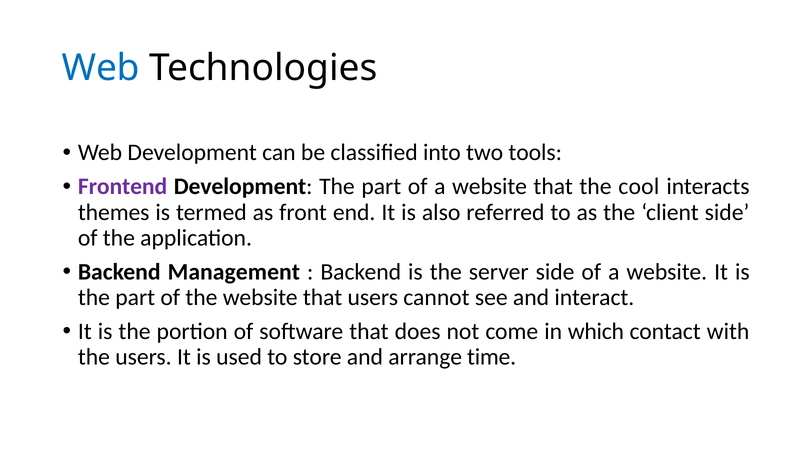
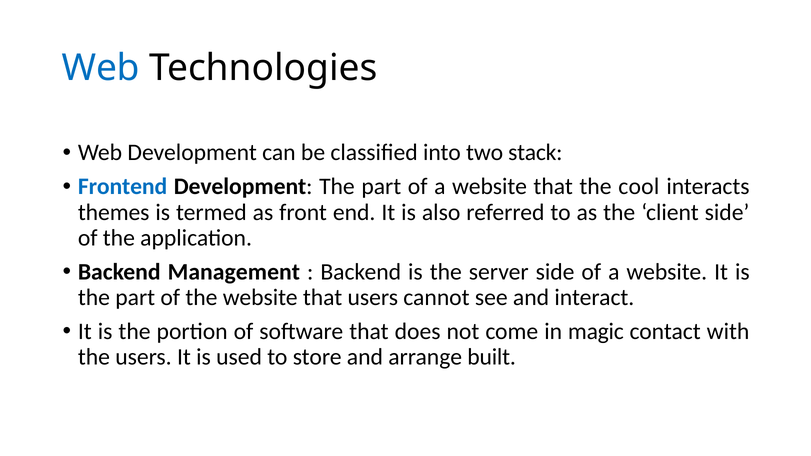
tools: tools -> stack (535, 153)
Frontend colour: purple -> blue (123, 187)
which: which -> magic (596, 331)
time: time -> built (492, 357)
